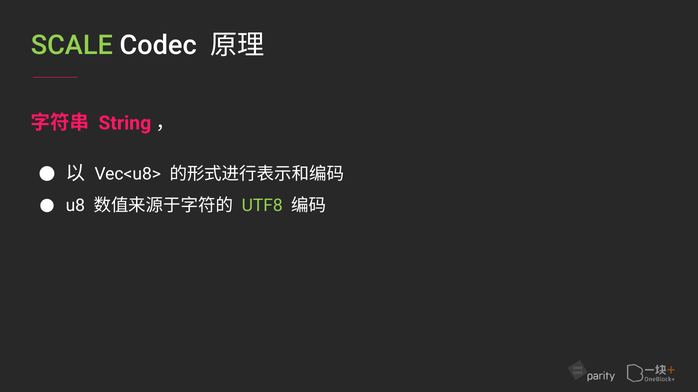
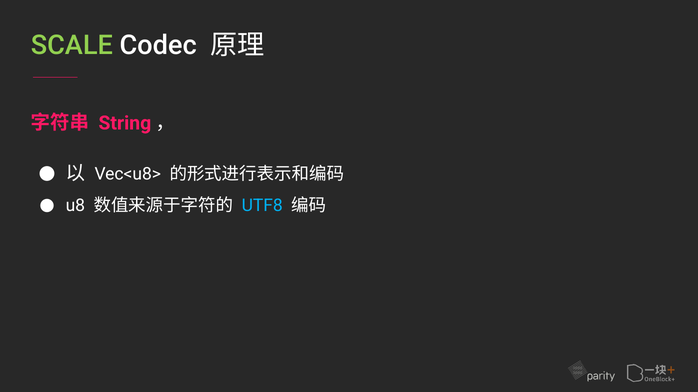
UTF8 colour: light green -> light blue (262, 206)
